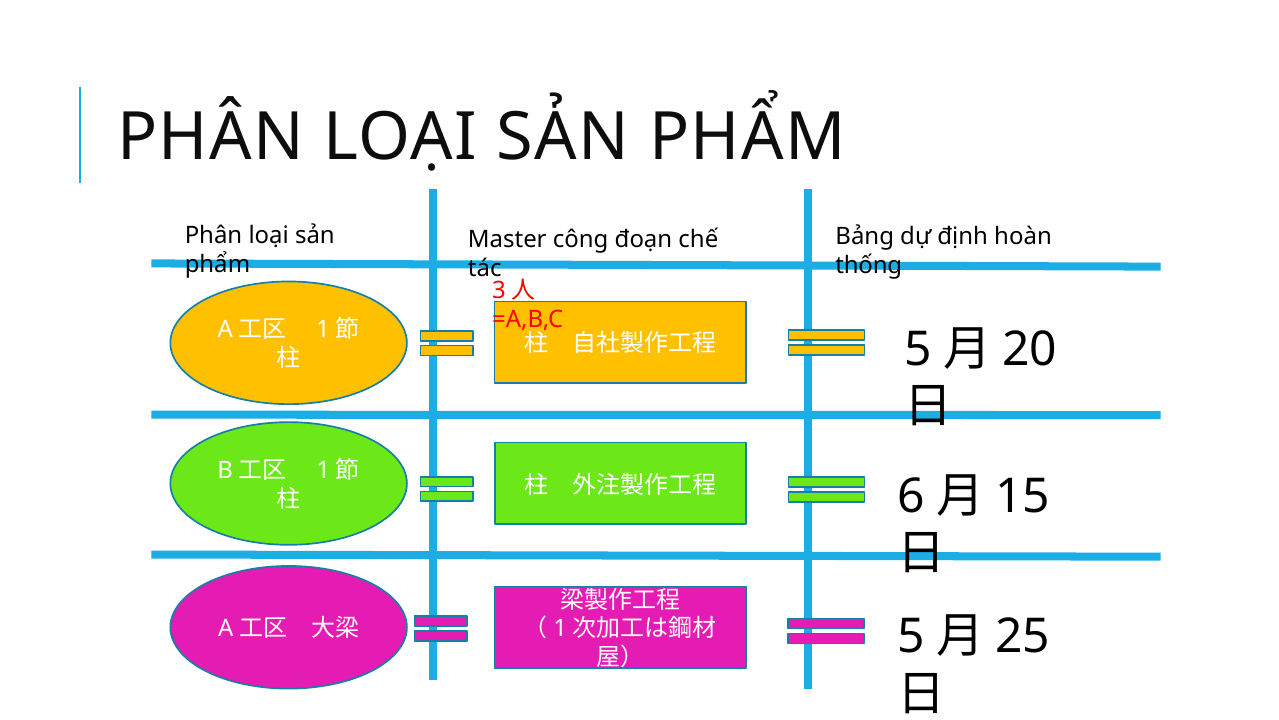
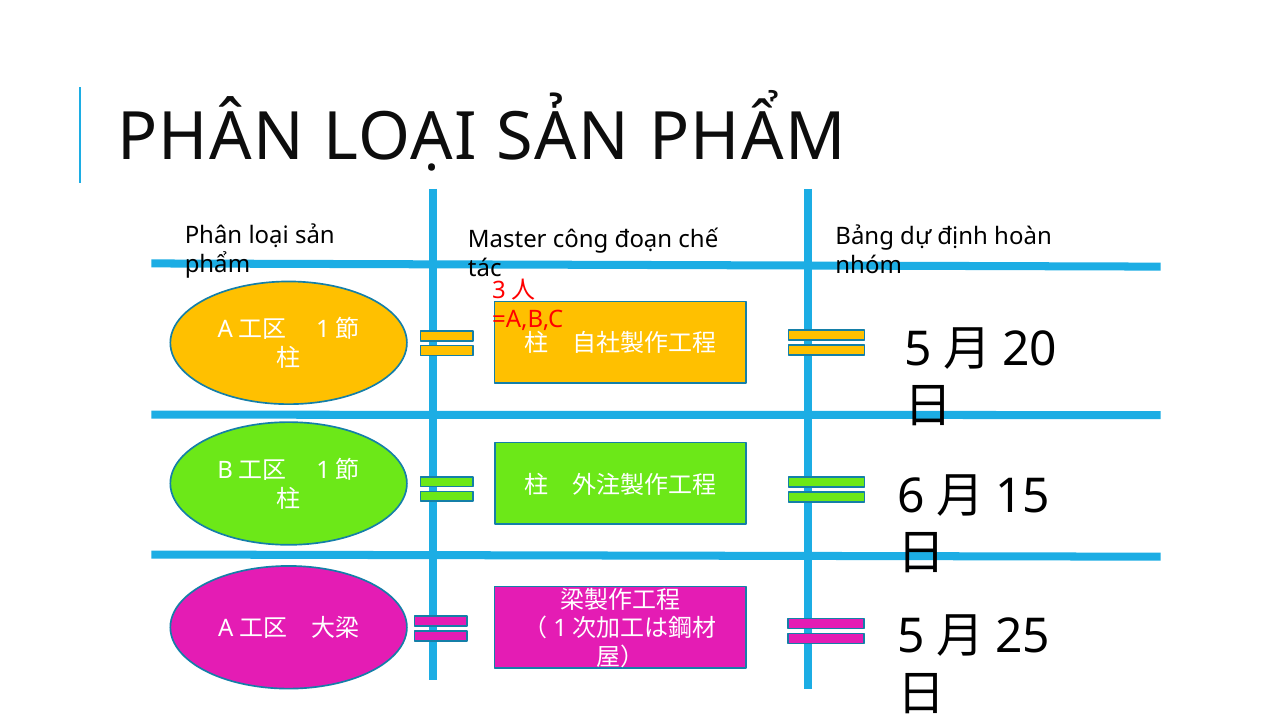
thống: thống -> nhóm (869, 265)
